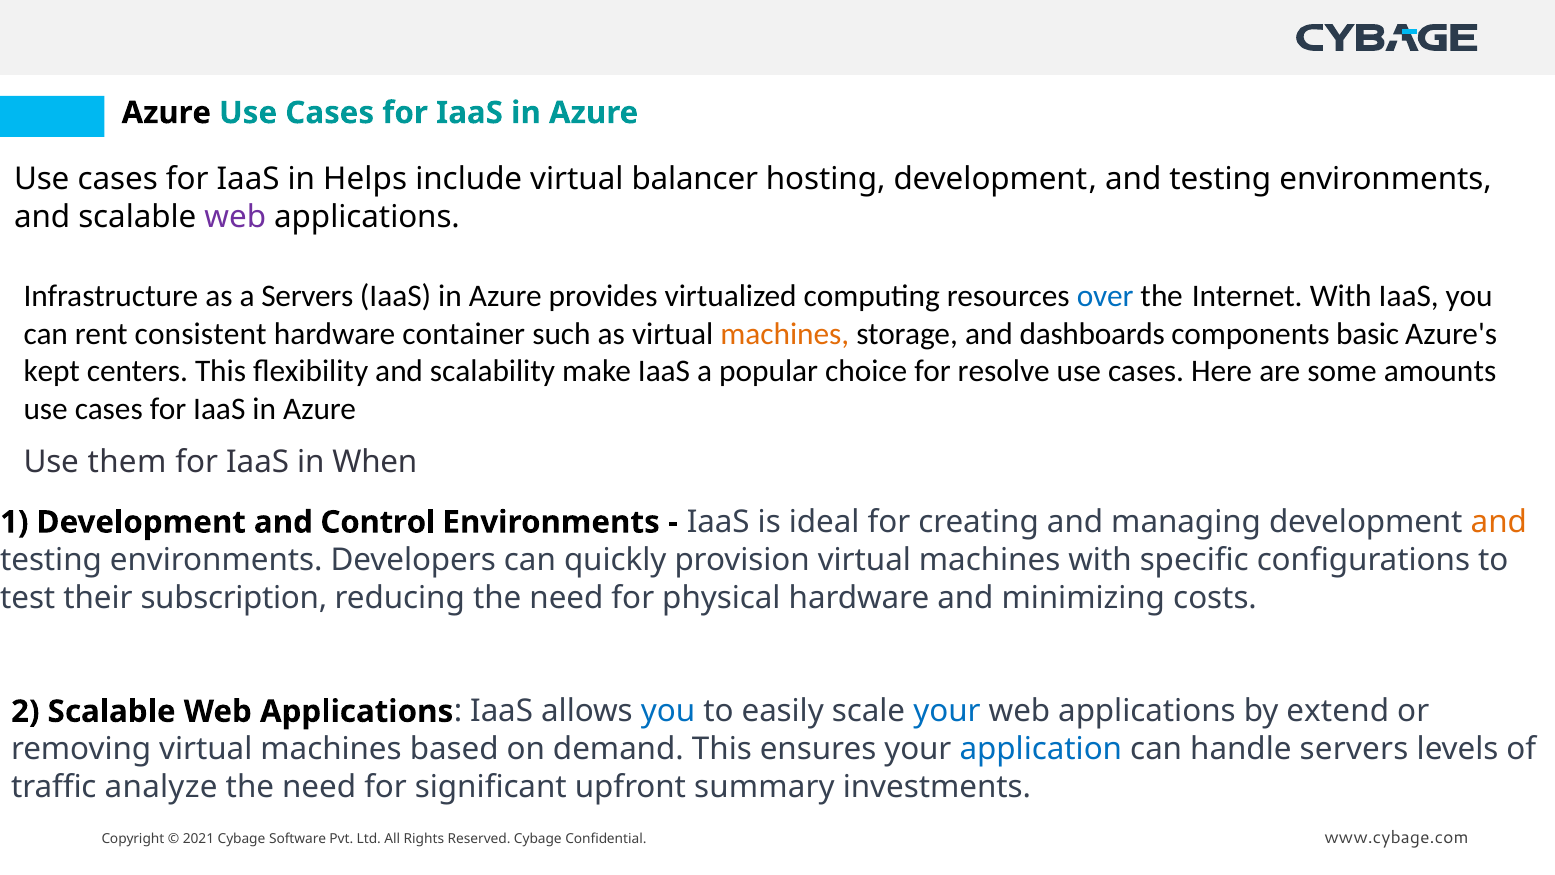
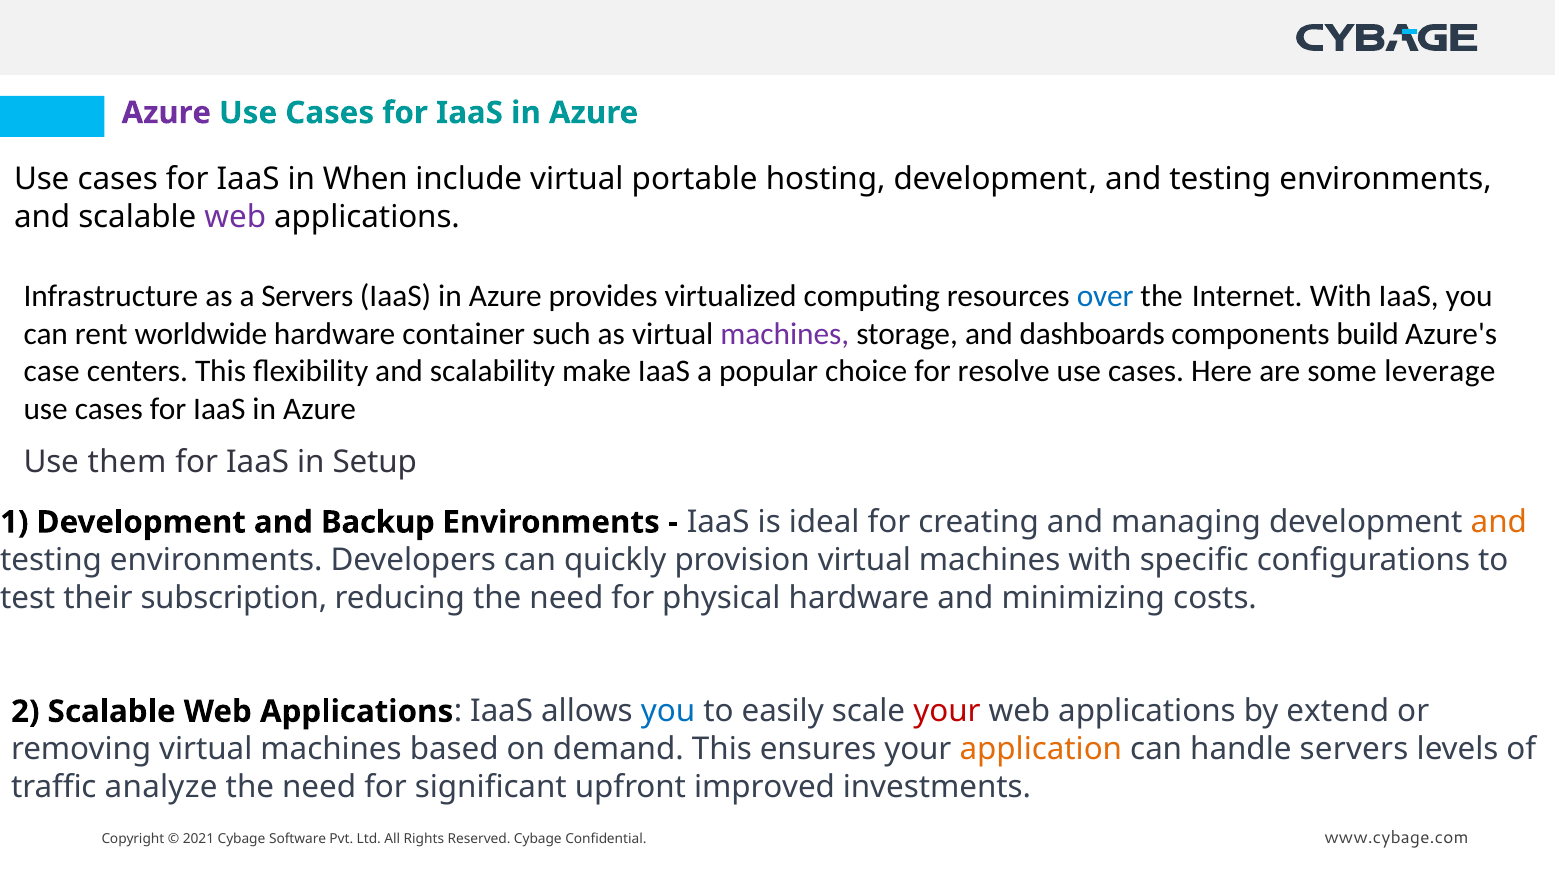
Azure colour: black -> purple (166, 113)
Helps: Helps -> When (365, 179)
balancer: balancer -> portable (695, 179)
consistent: consistent -> worldwide (201, 334)
machines colour: orange -> purple (785, 334)
basic: basic -> build (1368, 334)
kept: kept -> case (52, 371)
amounts: amounts -> leverage (1440, 371)
When: When -> Setup (375, 463)
Control: Control -> Backup (378, 522)
your colour: blue -> red (947, 712)
application colour: blue -> orange (1041, 749)
summary: summary -> improved (765, 787)
